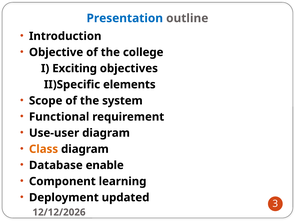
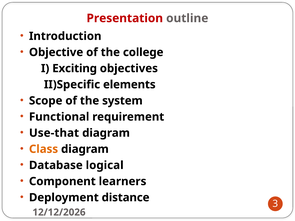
Presentation colour: blue -> red (125, 18)
Use-user: Use-user -> Use-that (54, 133)
enable: enable -> logical (105, 165)
learning: learning -> learners (123, 182)
updated: updated -> distance (126, 198)
